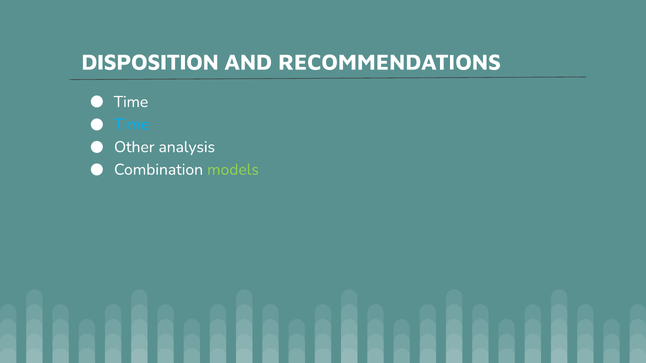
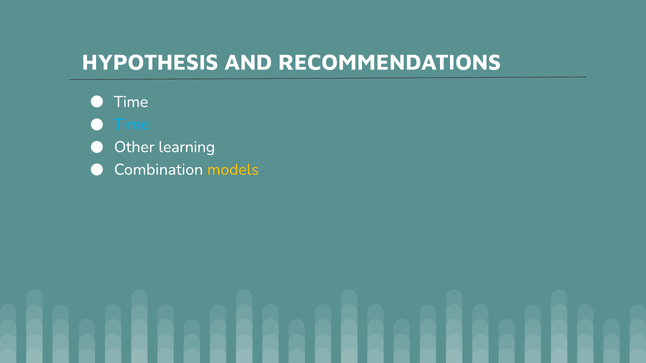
DISPOSITION: DISPOSITION -> HYPOTHESIS (150, 62)
analysis: analysis -> learning (187, 147)
models colour: light green -> yellow (233, 170)
